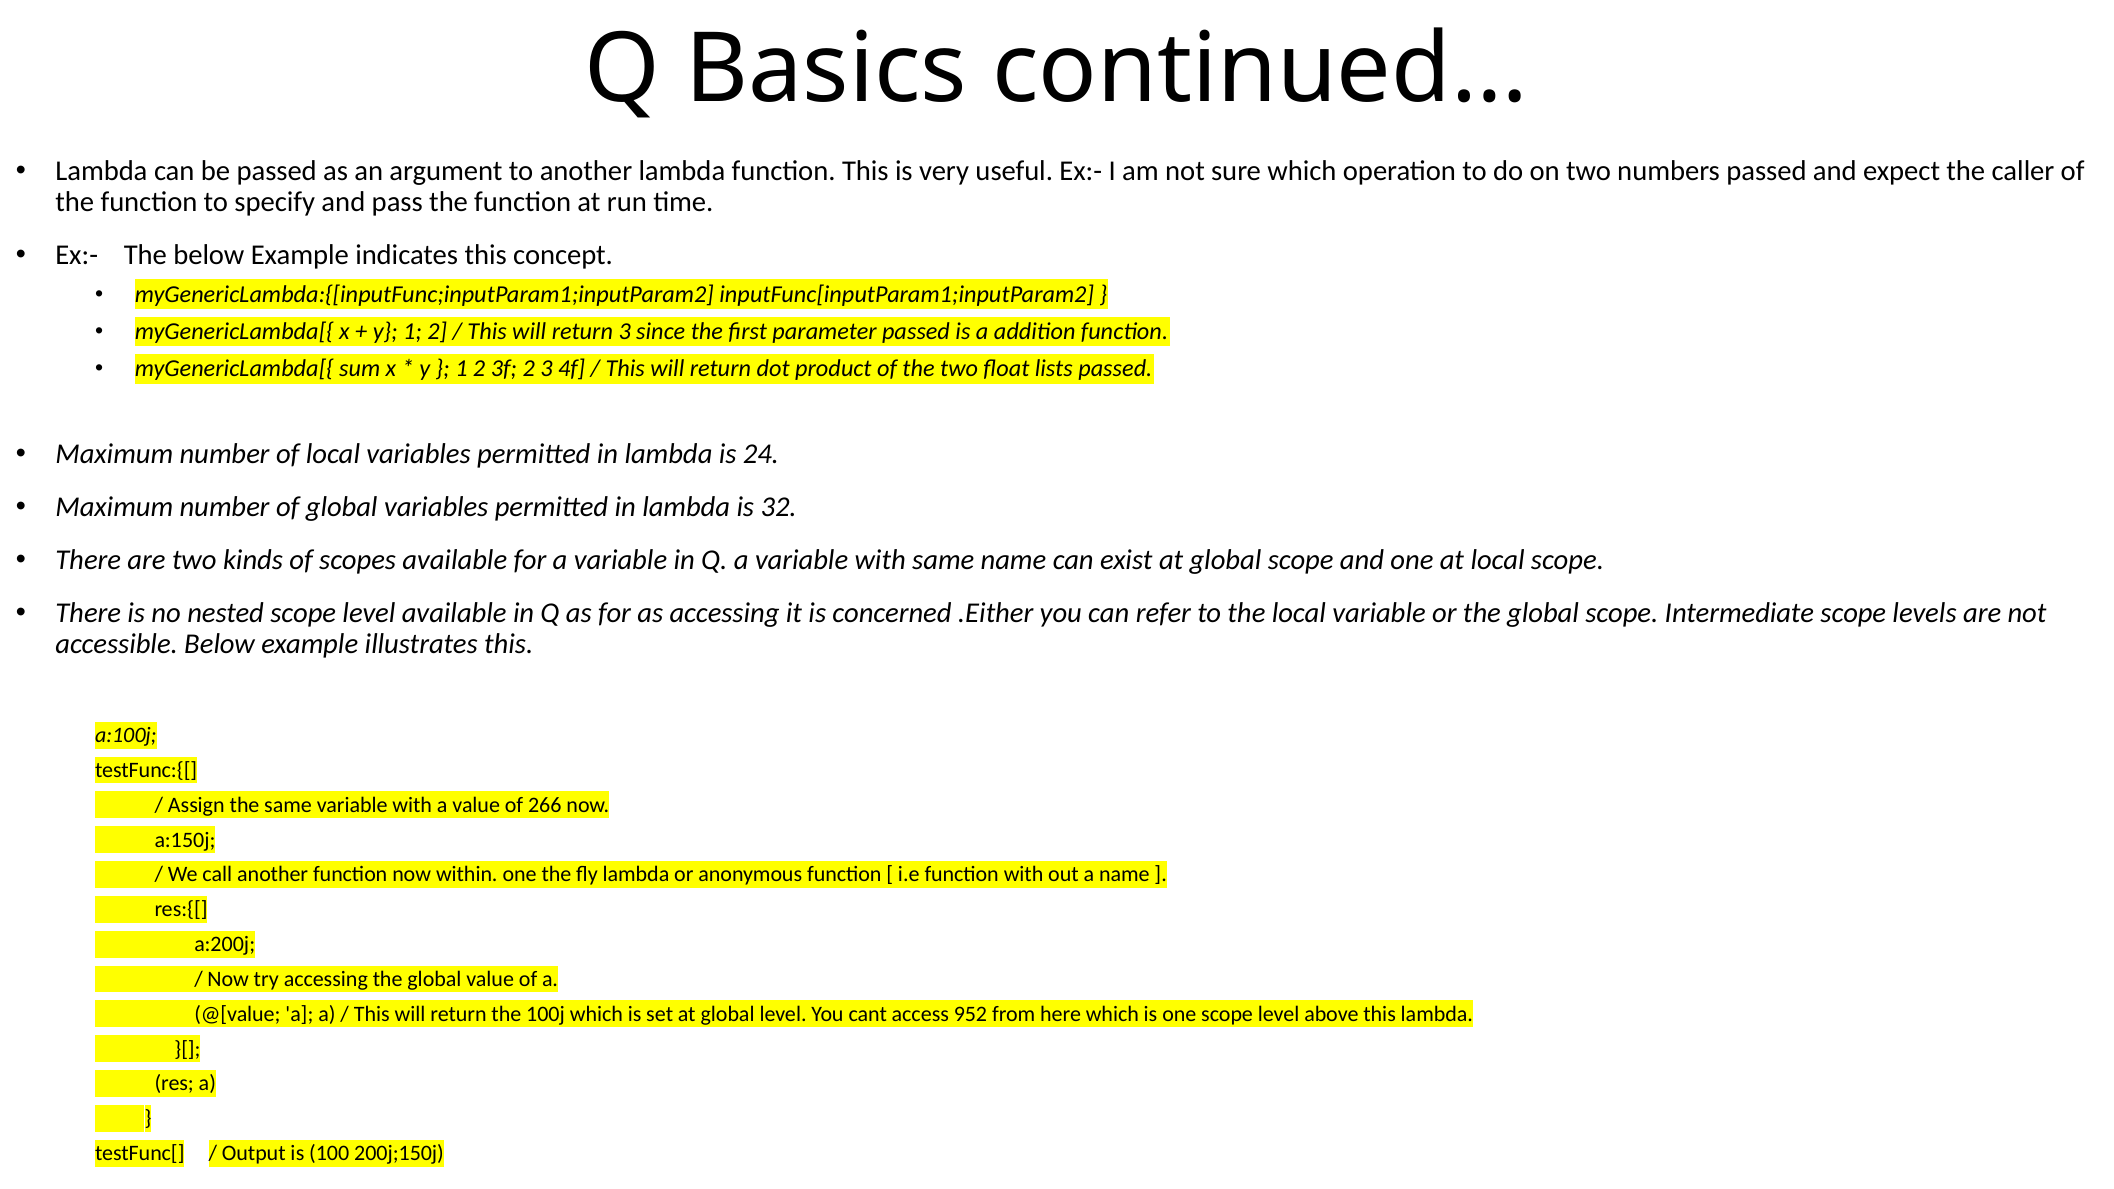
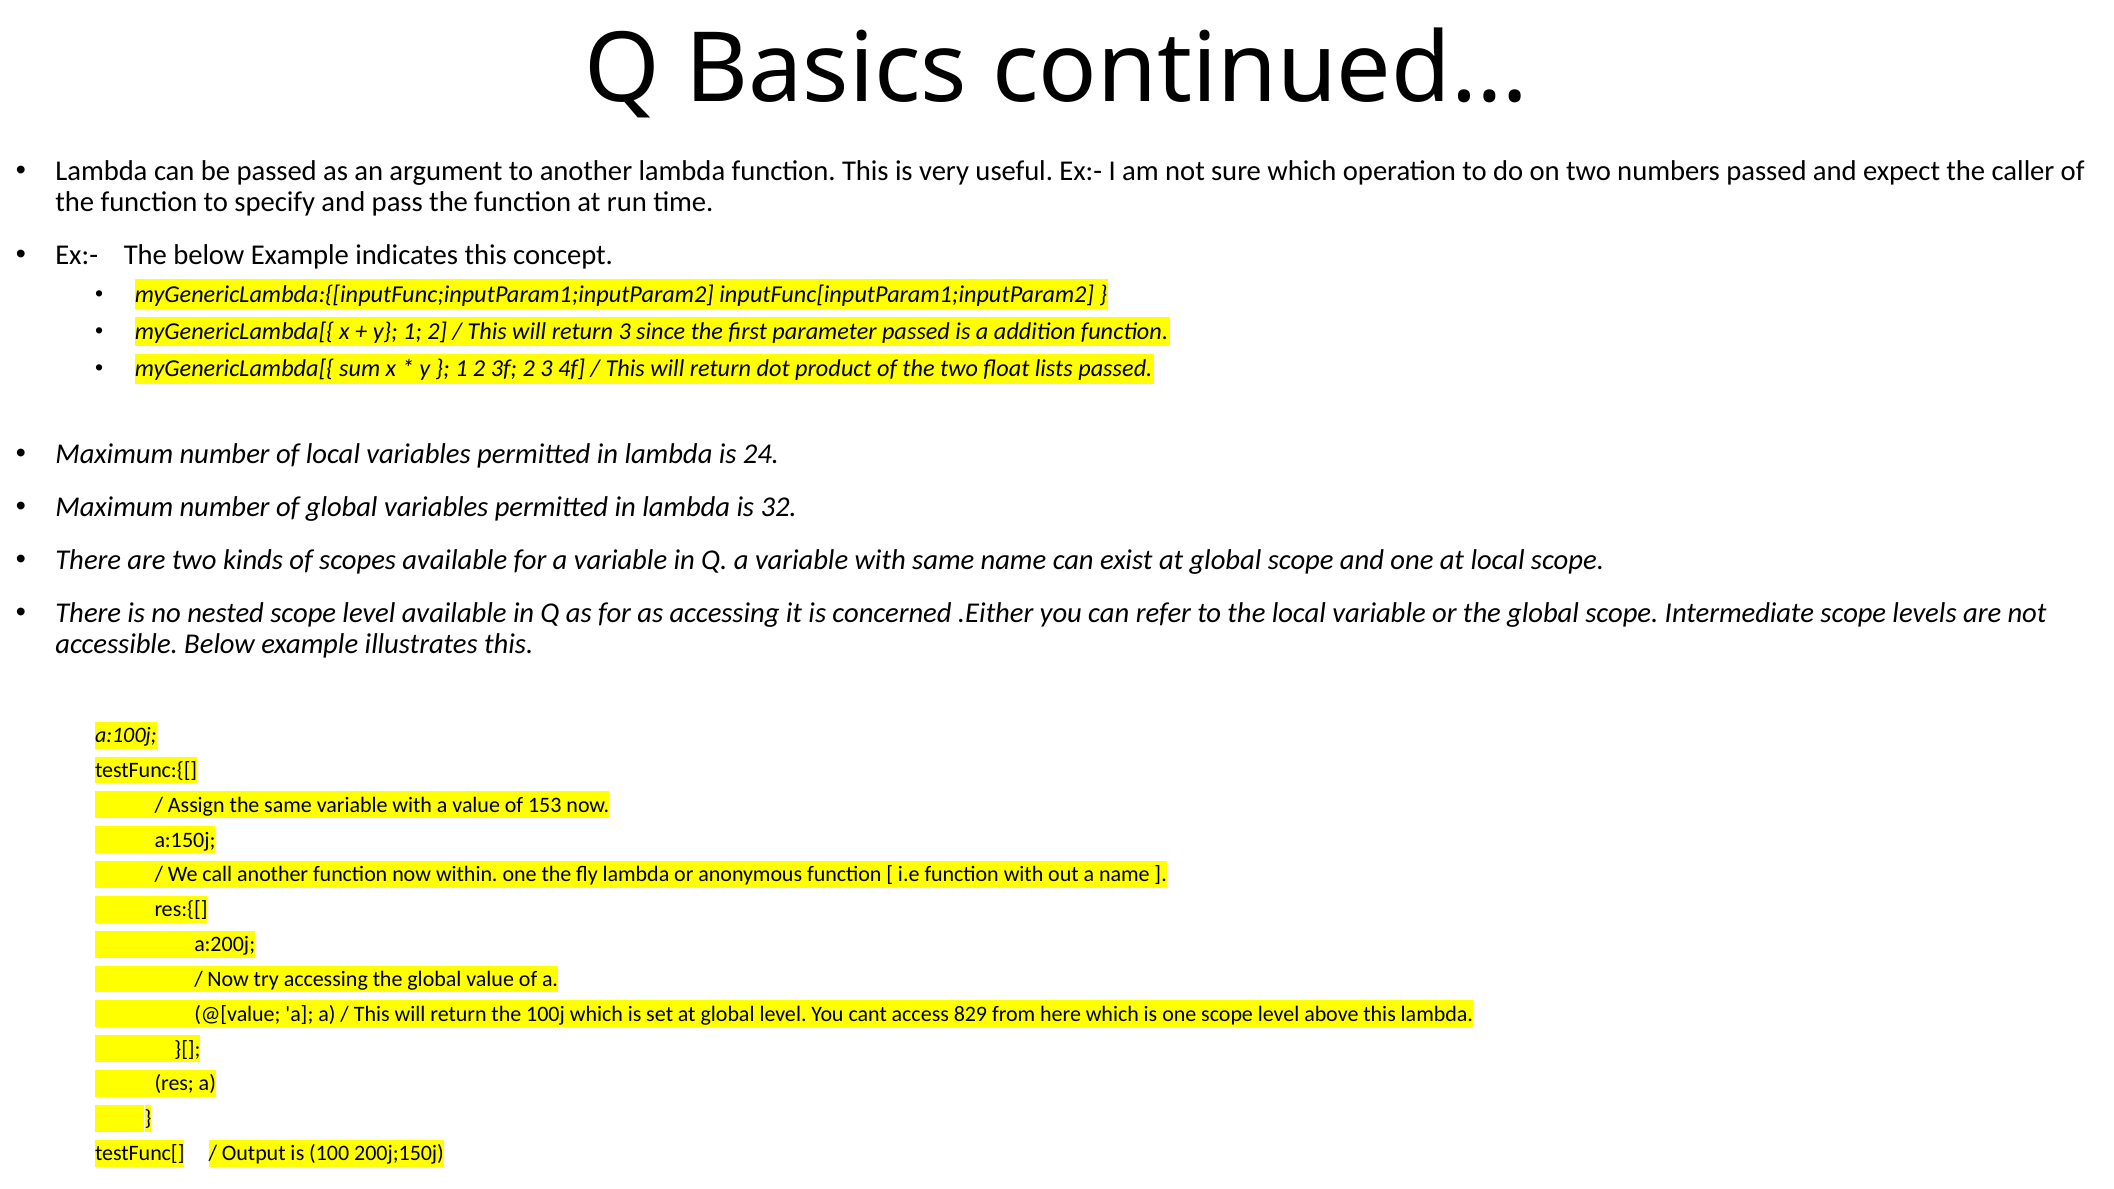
266: 266 -> 153 (545, 805)
952: 952 -> 829 (970, 1014)
